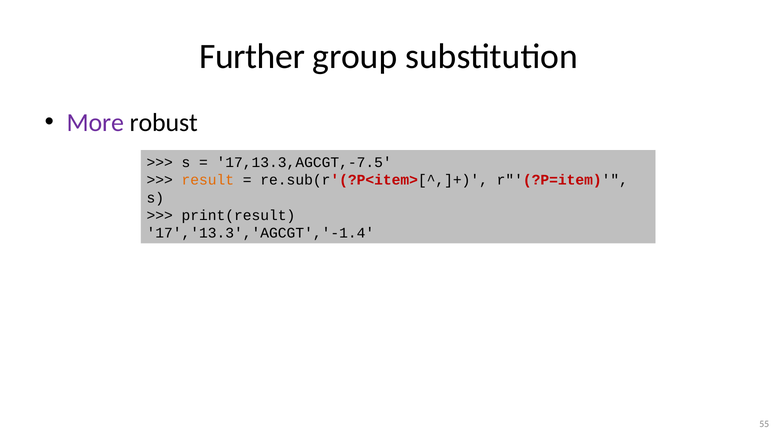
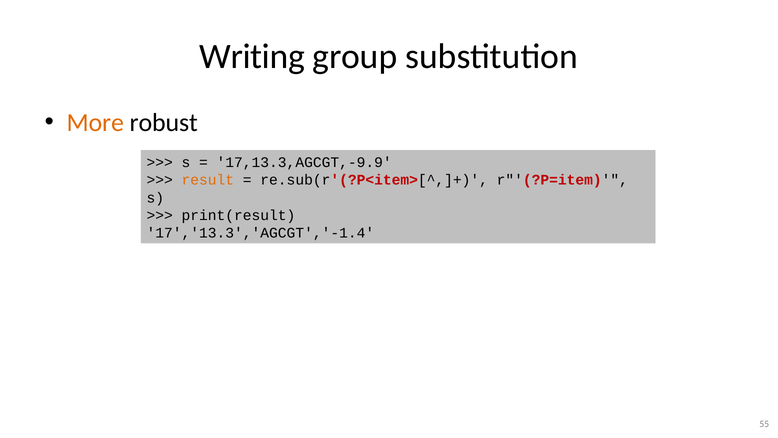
Further: Further -> Writing (252, 56)
More colour: purple -> orange (95, 122)
17,13.3,AGCGT,-7.5: 17,13.3,AGCGT,-7.5 -> 17,13.3,AGCGT,-9.9 (304, 163)
